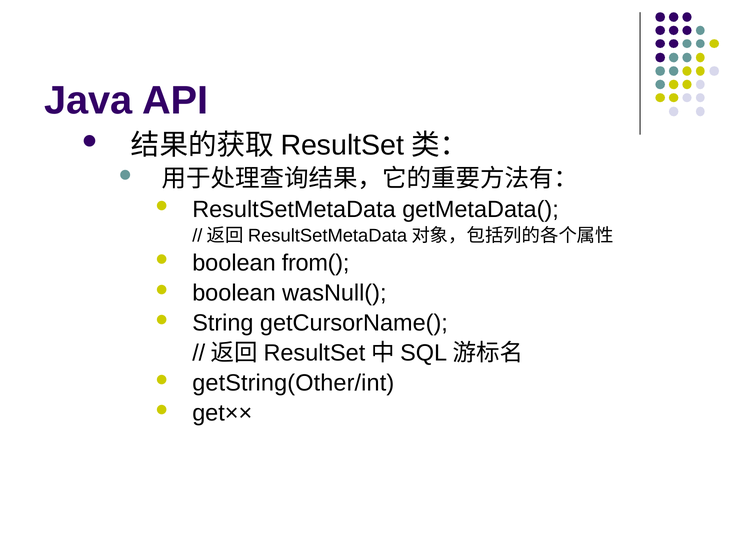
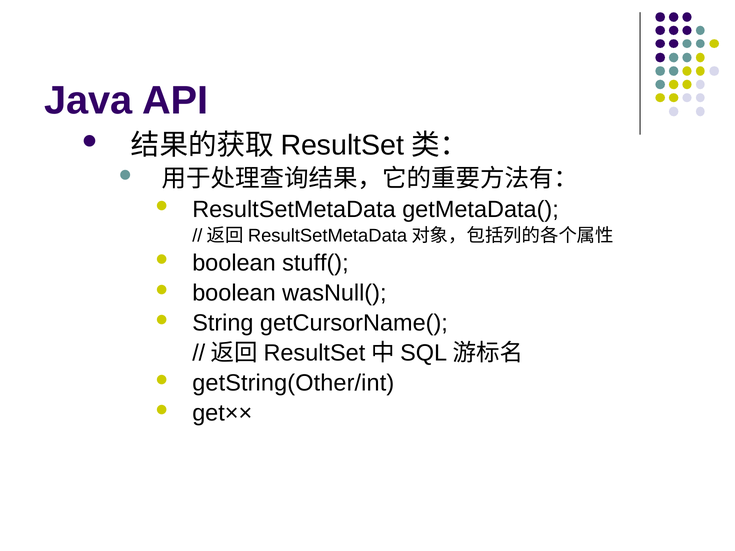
from(: from( -> stuff( (315, 263)
